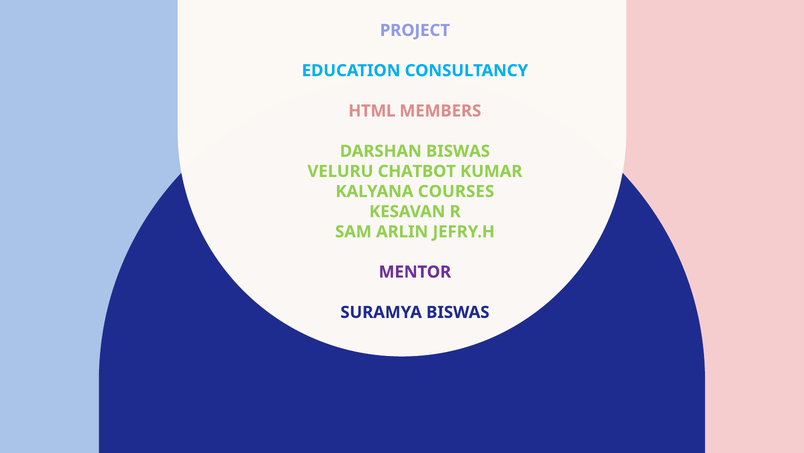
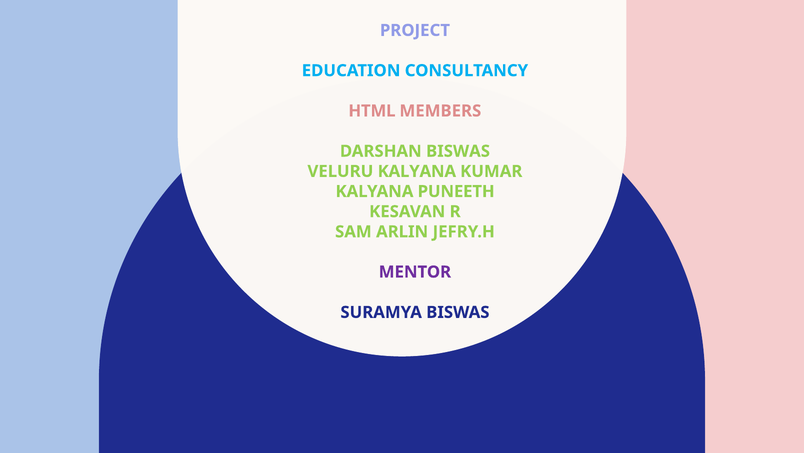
VELURU CHATBOT: CHATBOT -> KALYANA (417, 171)
COURSES: COURSES -> PUNEETH (456, 191)
